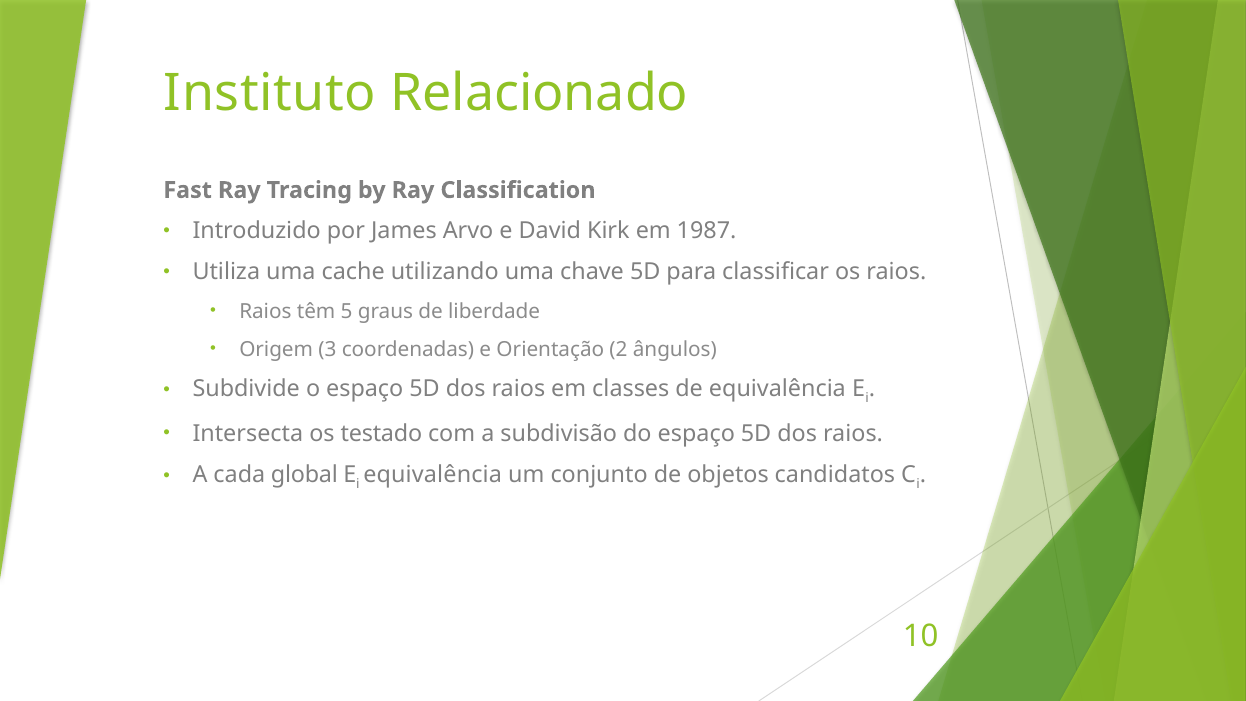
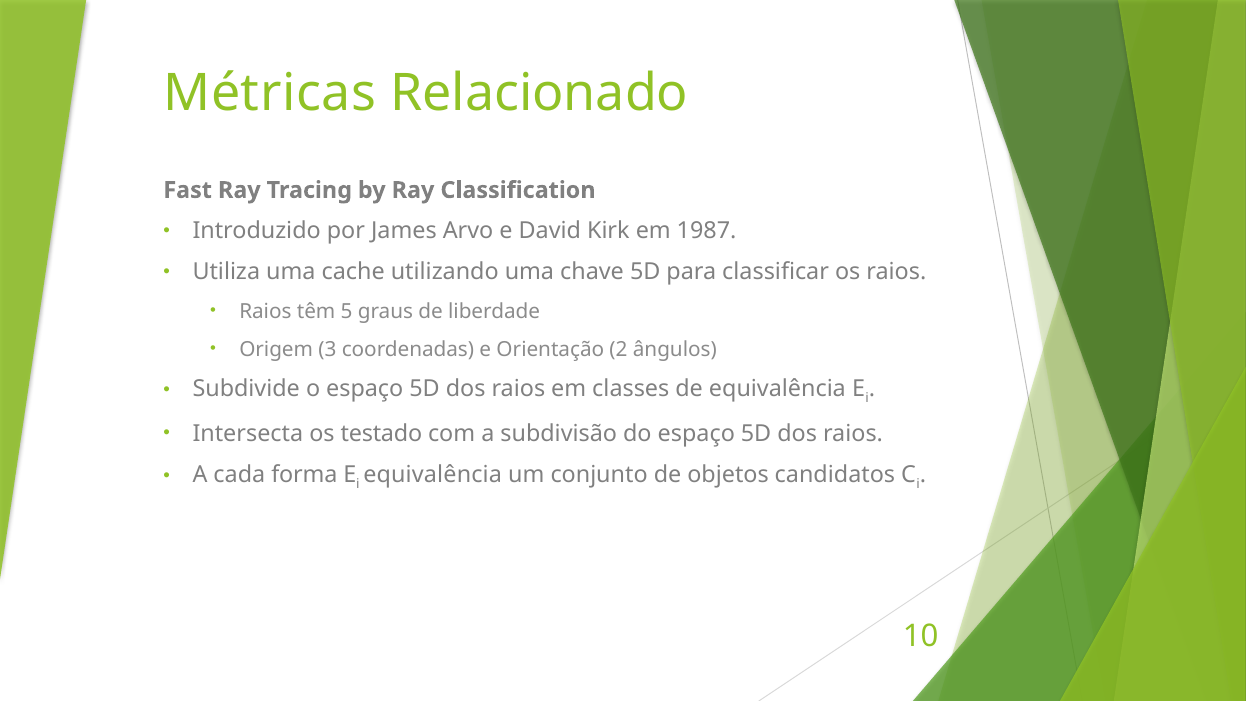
Instituto: Instituto -> Métricas (270, 93)
global: global -> forma (304, 475)
